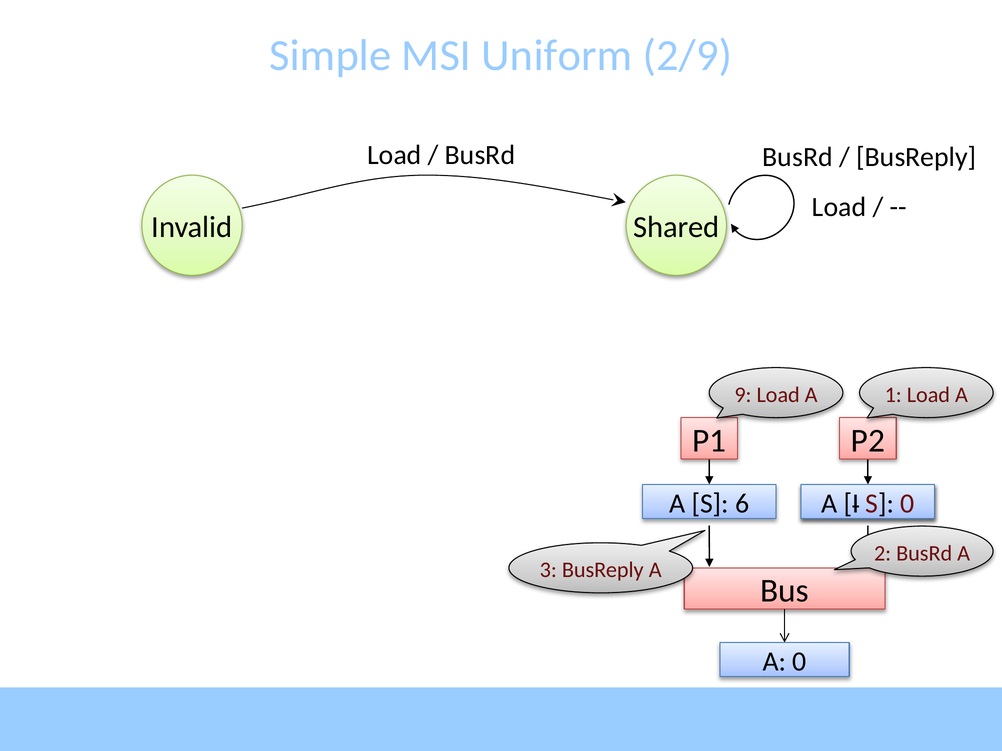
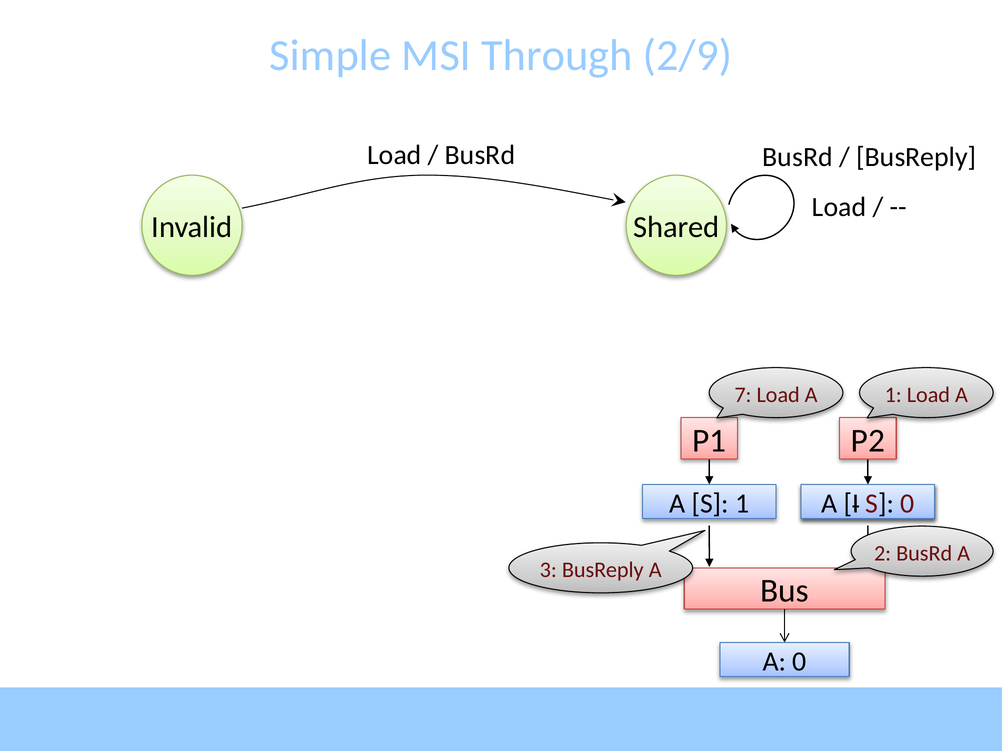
Uniform: Uniform -> Through (557, 55)
9: 9 -> 7 (743, 395)
S 6: 6 -> 1 (742, 504)
